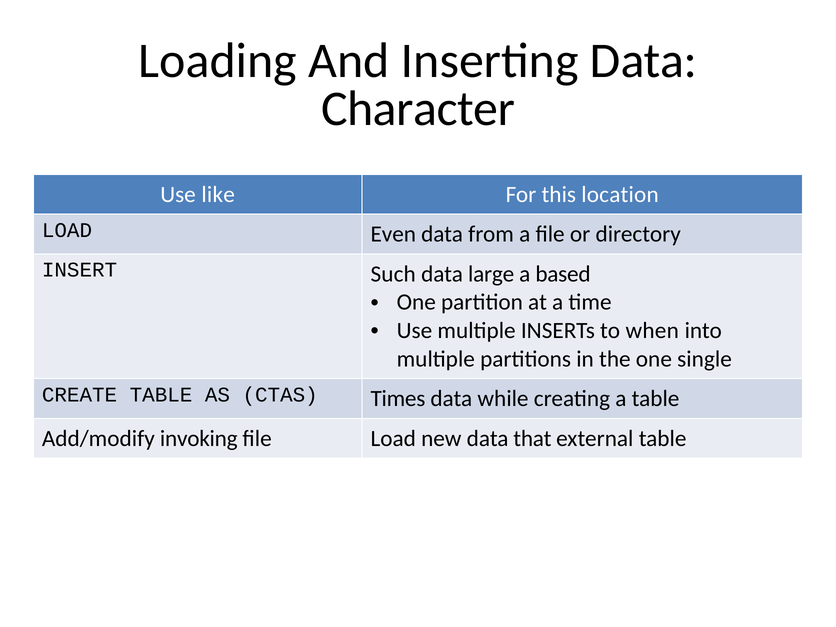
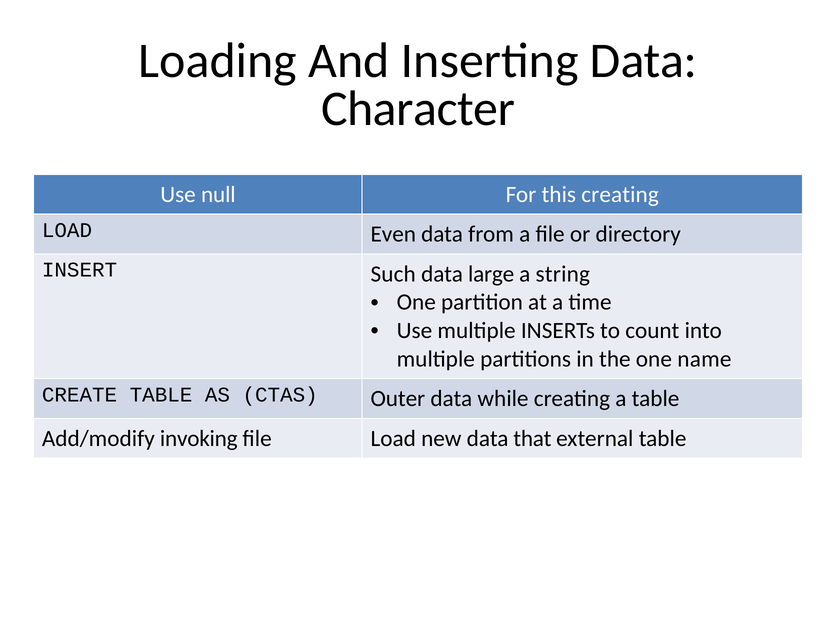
like: like -> null (218, 195)
this location: location -> creating (620, 195)
based: based -> string (563, 274)
when: when -> count (652, 331)
single: single -> name (704, 359)
Times: Times -> Outer (398, 399)
